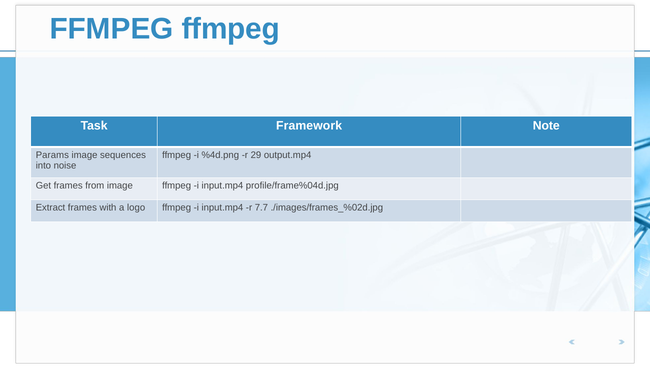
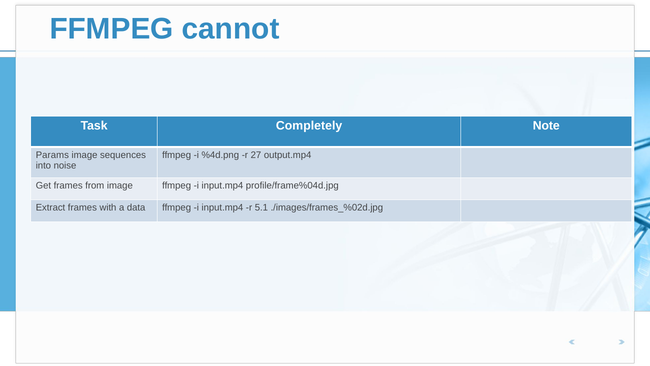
FFMPEG ffmpeg: ffmpeg -> cannot (231, 29)
Framework: Framework -> Completely (309, 125)
29: 29 -> 27 (256, 155)
logo: logo -> data (136, 208)
7.7: 7.7 -> 5.1 (261, 208)
